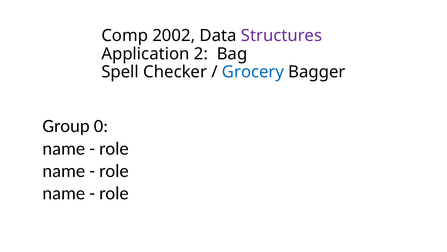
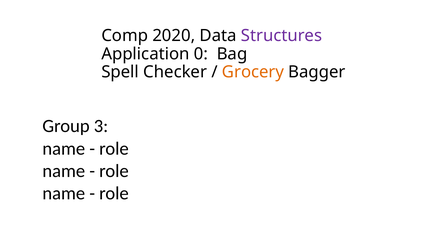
2002: 2002 -> 2020 (174, 36)
2: 2 -> 0 (201, 54)
Grocery colour: blue -> orange (253, 72)
0: 0 -> 3 (101, 126)
